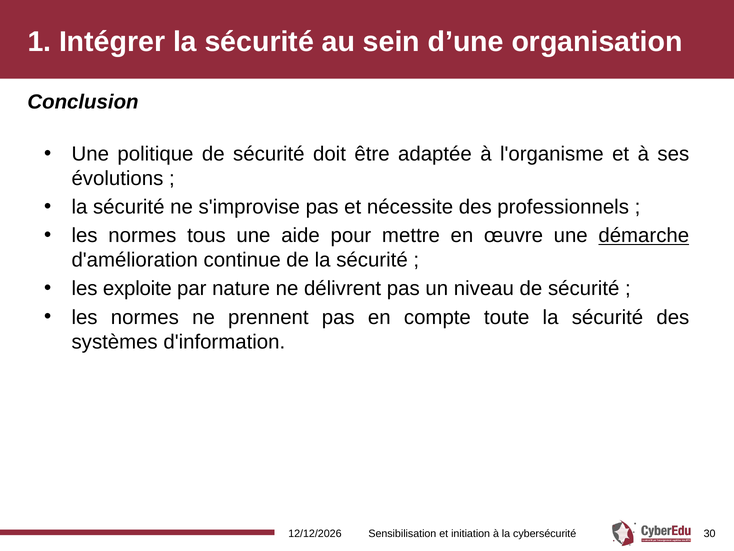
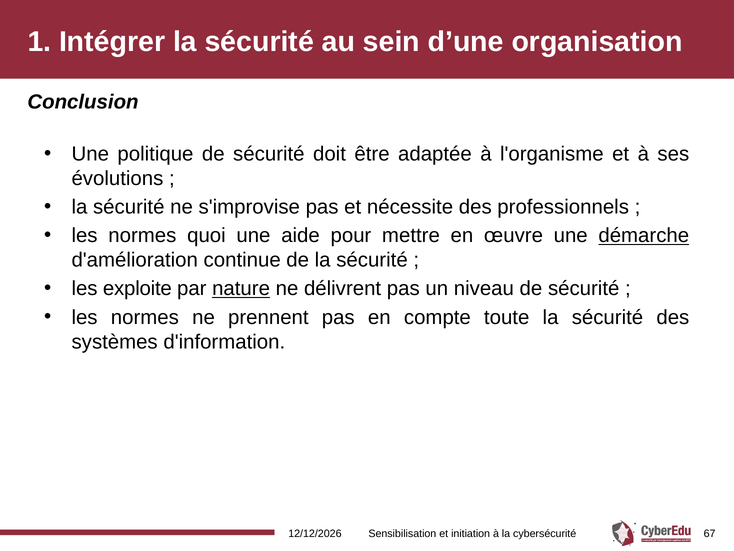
tous: tous -> quoi (206, 235)
nature underline: none -> present (241, 288)
30: 30 -> 67 (710, 533)
